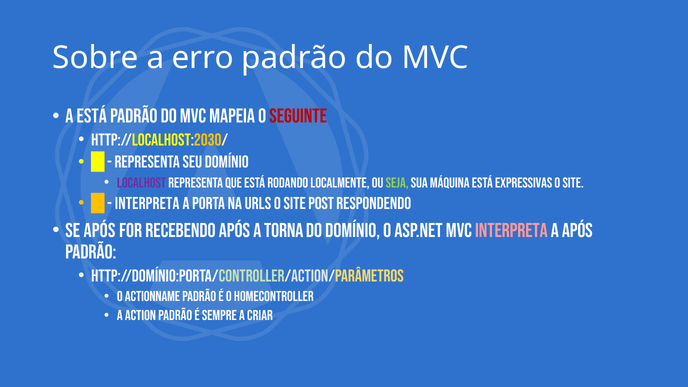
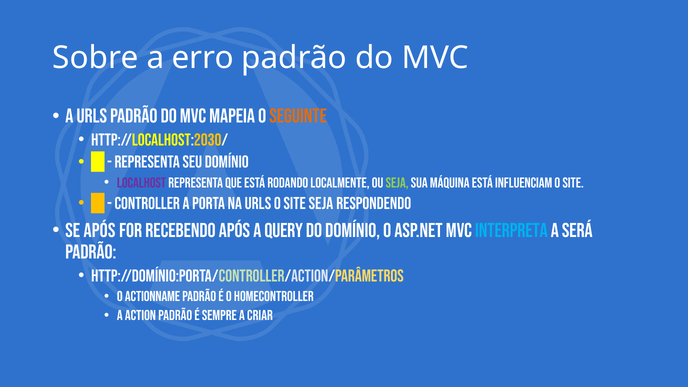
A está: está -> urls (92, 116)
seguinte colour: red -> orange (298, 116)
expressivas: expressivas -> influenciam (524, 183)
Interpreta: Interpreta -> Controller (147, 203)
site post: post -> seja (321, 203)
torna: torna -> query (284, 231)
interpreta colour: pink -> light blue (511, 231)
a após: após -> será (577, 231)
